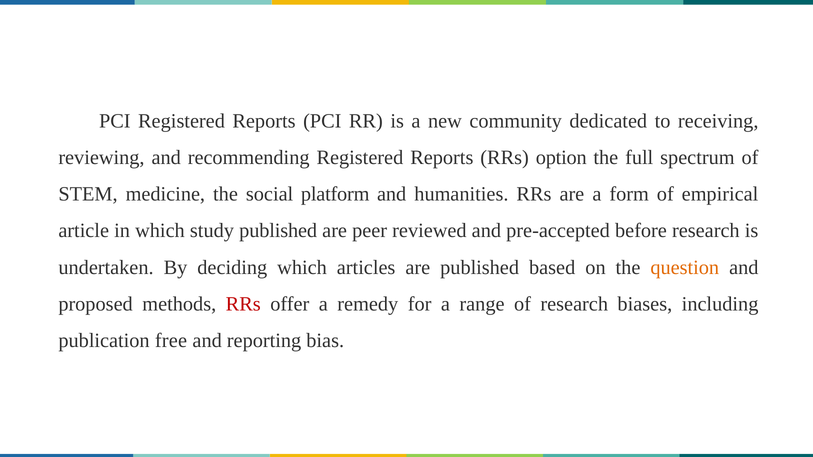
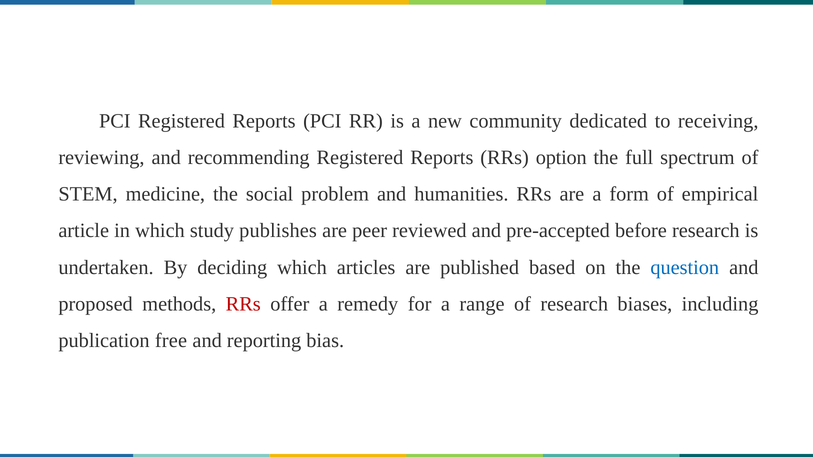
platform: platform -> problem (335, 194)
study published: published -> publishes (278, 231)
question colour: orange -> blue (685, 268)
